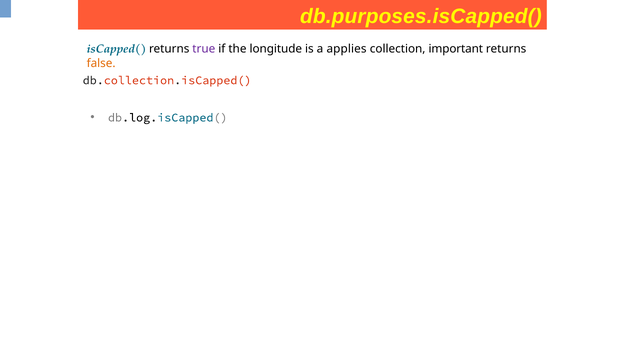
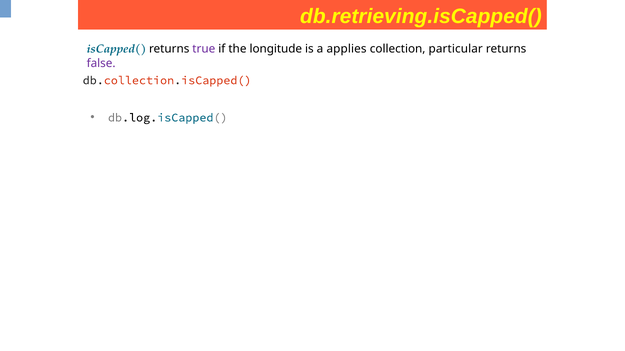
db.purposes.isCapped(: db.purposes.isCapped( -> db.retrieving.isCapped( (421, 16)
important: important -> particular (456, 49)
false colour: orange -> purple (101, 63)
